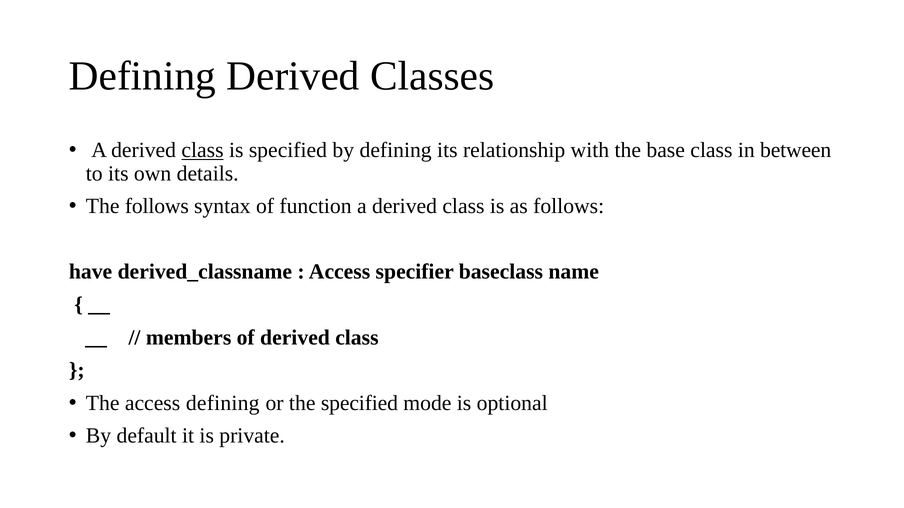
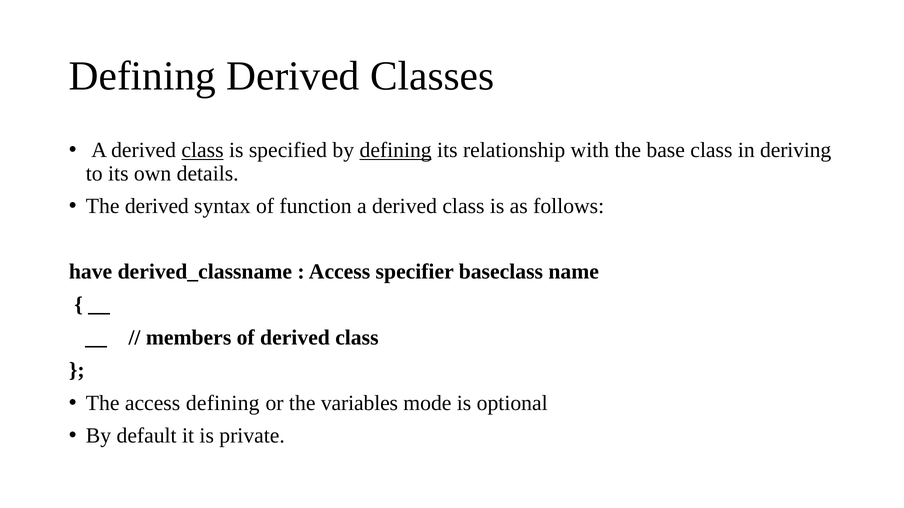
defining underline: none -> present (396, 150)
between: between -> deriving (796, 150)
The follows: follows -> derived (157, 207)
the specified: specified -> variables (359, 403)
